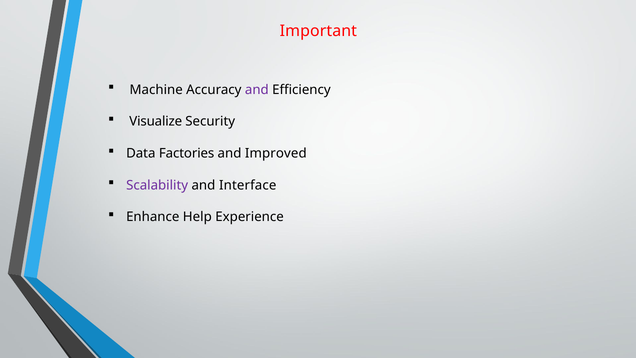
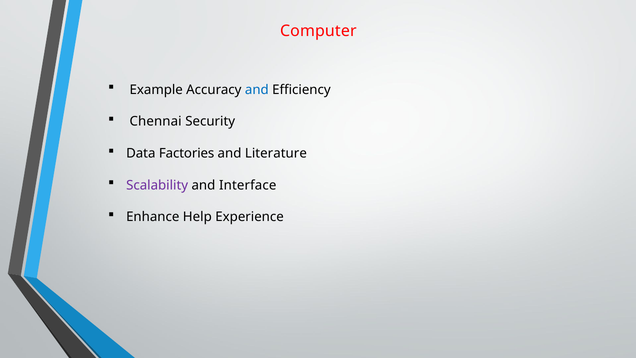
Important: Important -> Computer (318, 31)
Machine: Machine -> Example (156, 90)
and colour: purple -> blue (257, 90)
Visualize: Visualize -> Chennai (156, 122)
Improved: Improved -> Literature (276, 153)
